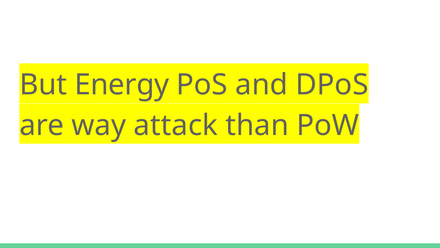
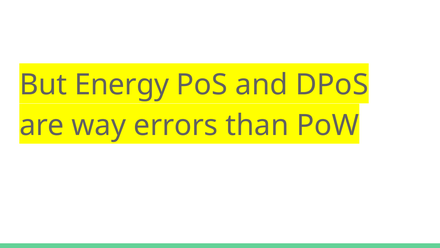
attack: attack -> errors (176, 125)
